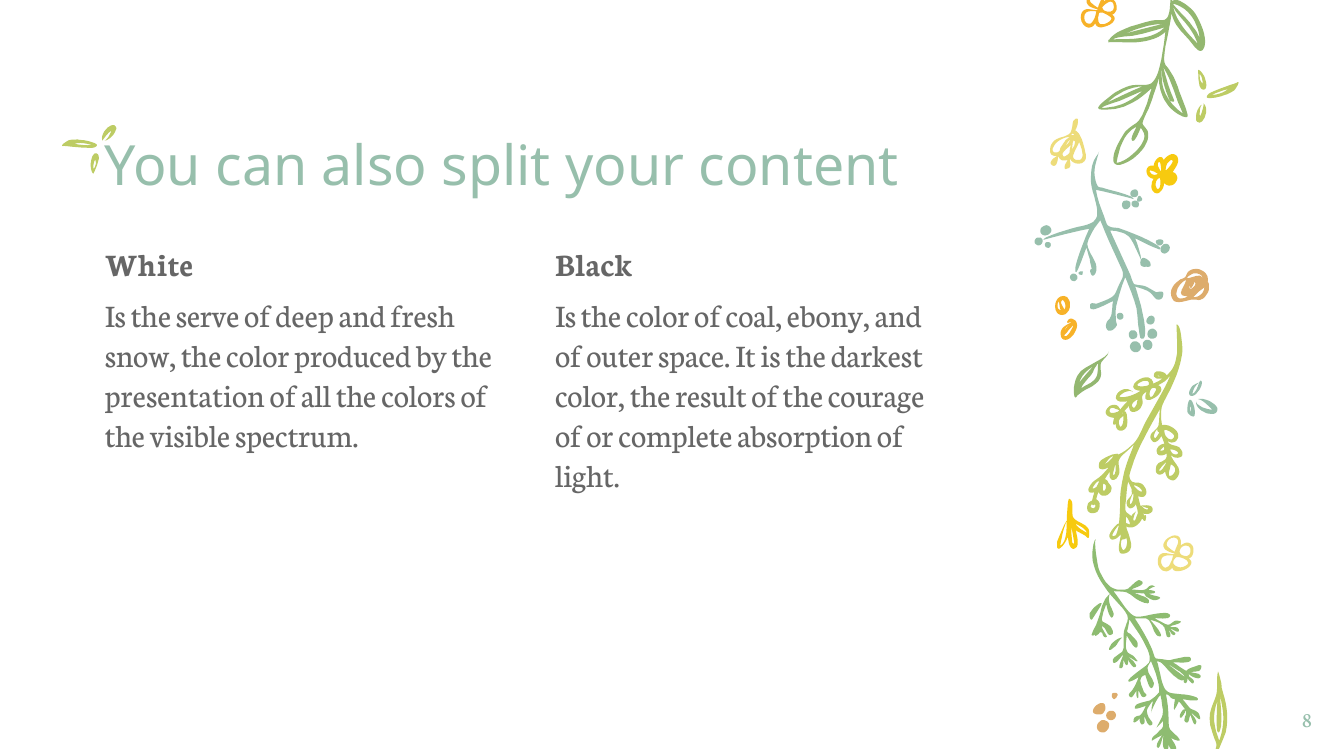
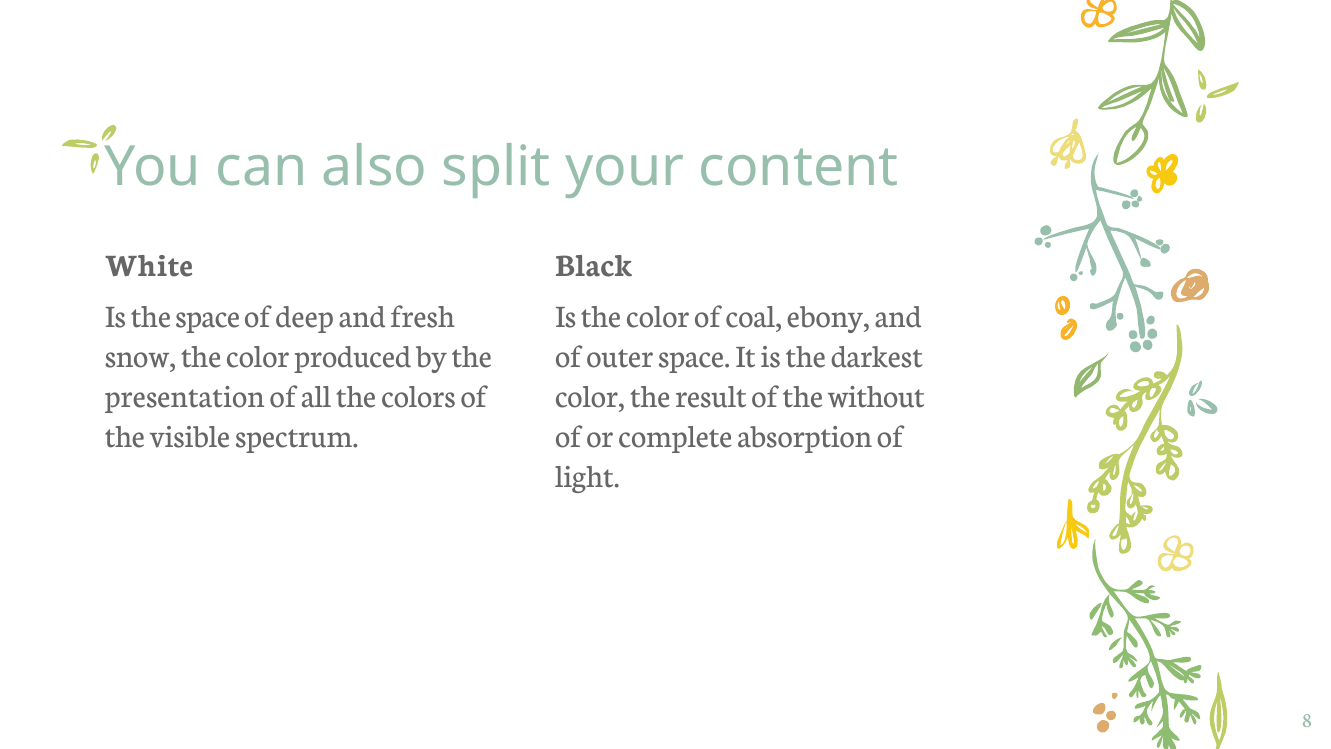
the serve: serve -> space (208, 317)
courage: courage -> without (876, 397)
